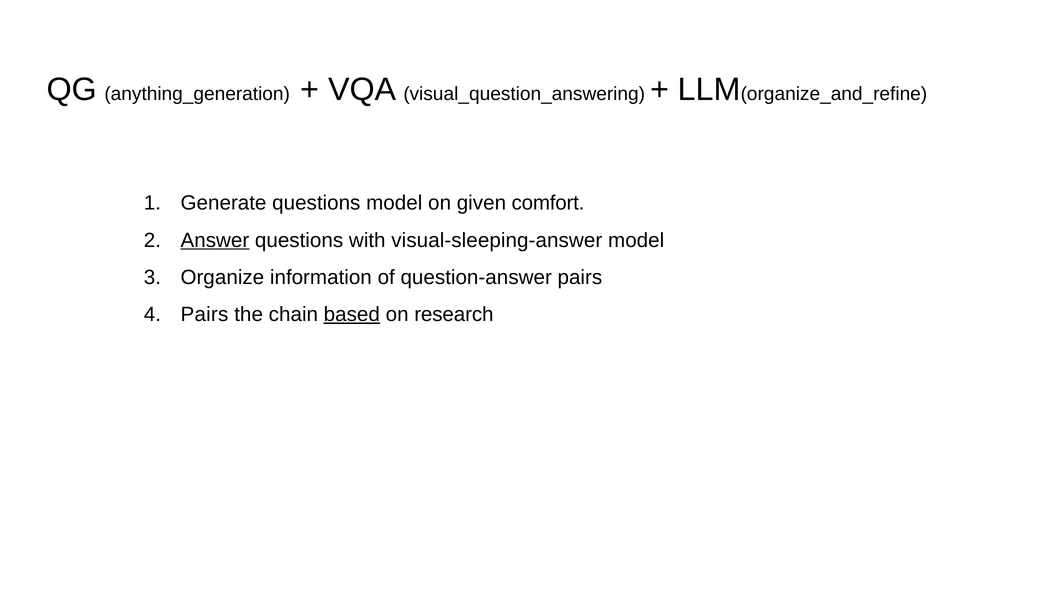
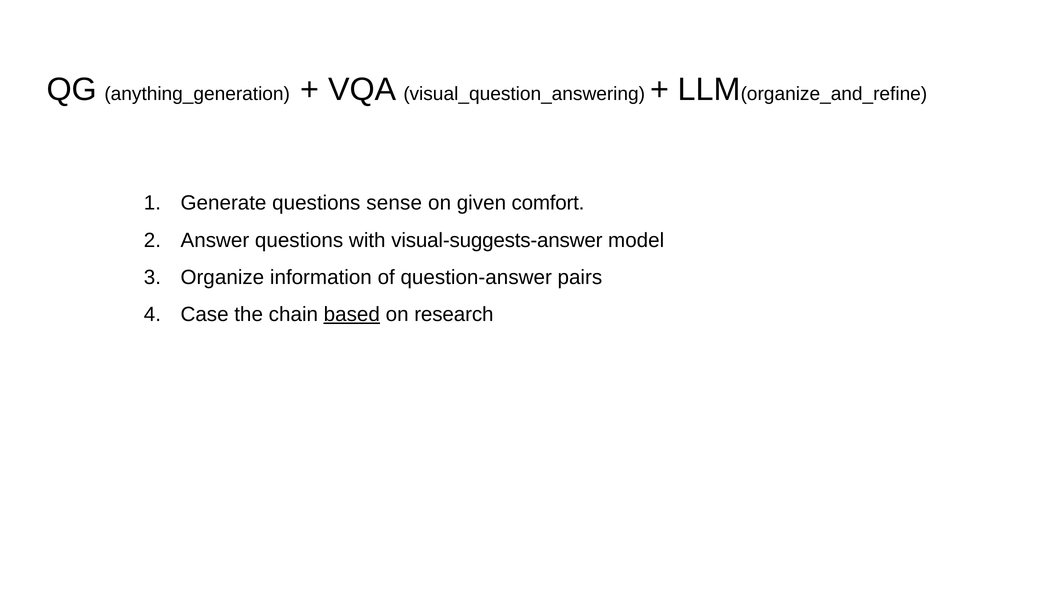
questions model: model -> sense (394, 203)
Answer underline: present -> none (215, 240)
visual-sleeping-answer: visual-sleeping-answer -> visual-suggests-answer (497, 240)
Pairs: Pairs -> Case (205, 314)
